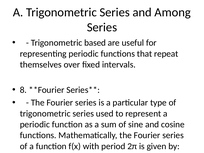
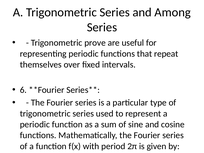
based: based -> prove (95, 43)
8: 8 -> 6 (23, 90)
